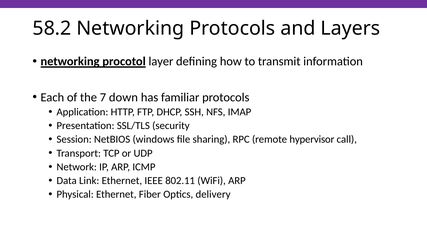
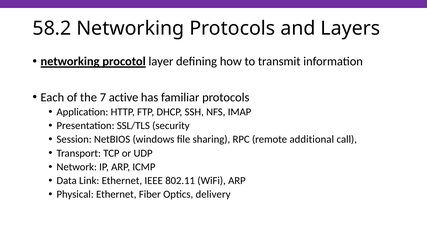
down: down -> active (124, 97)
hypervisor: hypervisor -> additional (312, 140)
